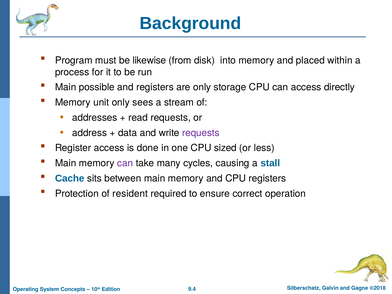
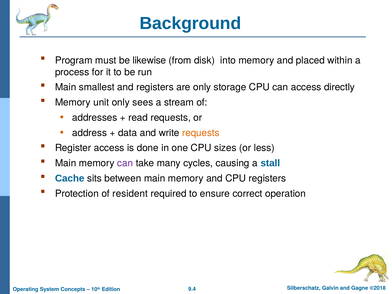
possible: possible -> smallest (97, 87)
requests colour: purple -> orange (201, 133)
sized: sized -> sizes (225, 148)
